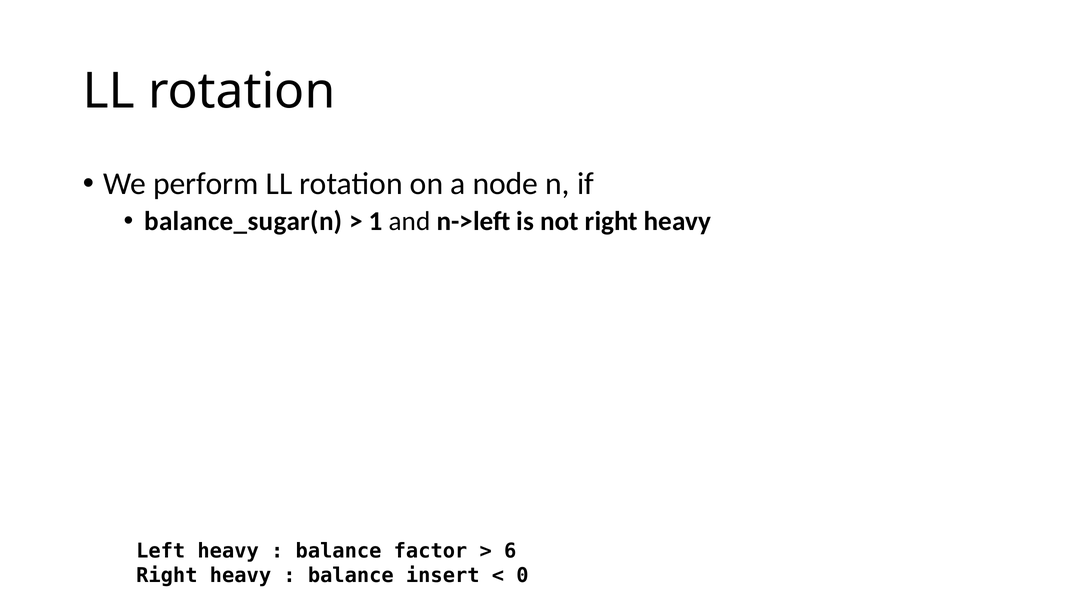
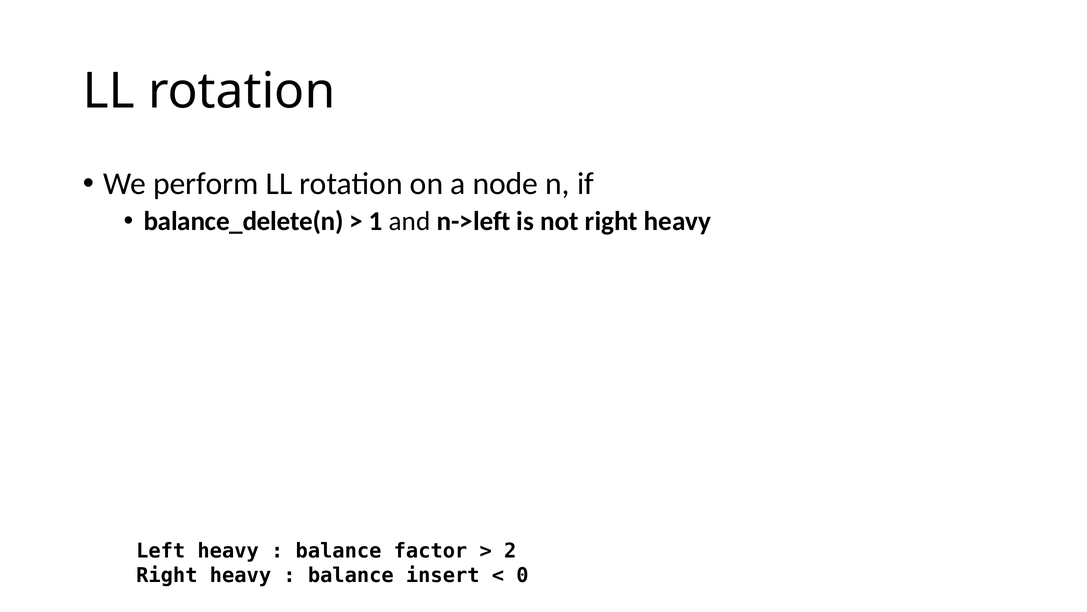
balance_sugar(n: balance_sugar(n -> balance_delete(n (244, 221)
6: 6 -> 2 (510, 551)
